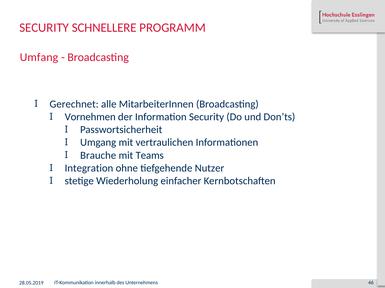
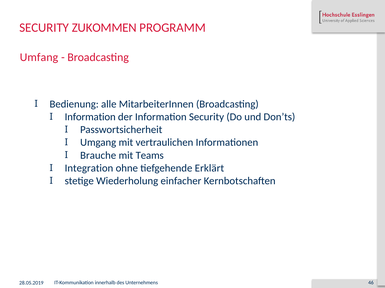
SCHNELLERE: SCHNELLERE -> ZUKOMMEN (104, 28)
Gerechnet: Gerechnet -> Bedienung (74, 104)
Vornehmen: Vornehmen -> Information (90, 117)
Nutzer: Nutzer -> Erklärt (209, 169)
